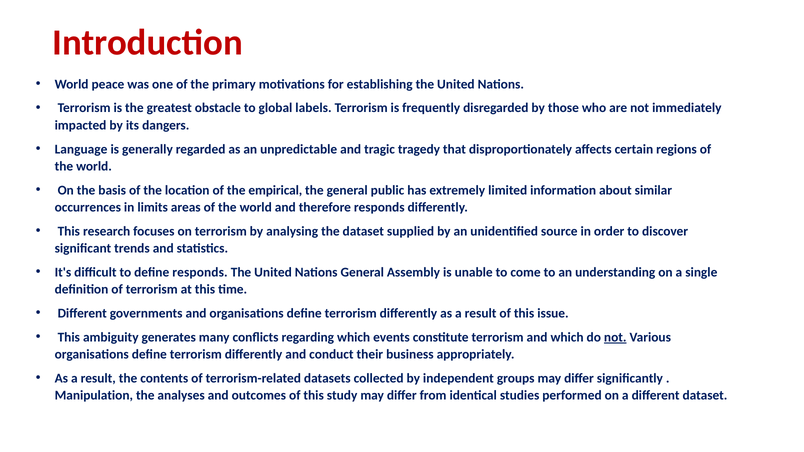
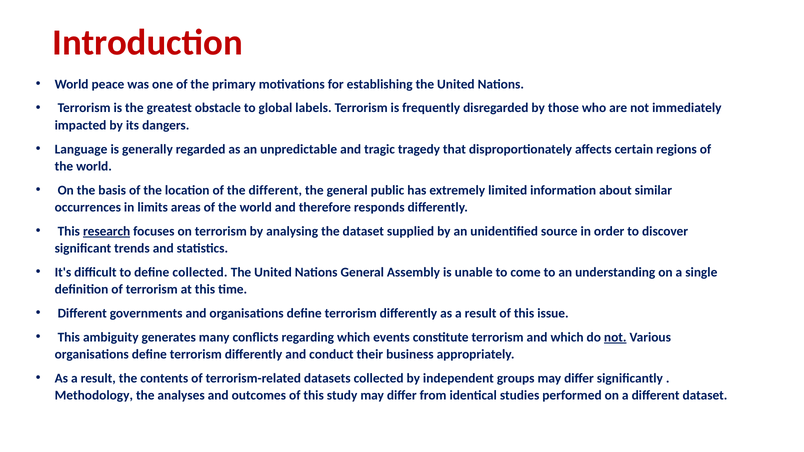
the empirical: empirical -> different (275, 190)
research underline: none -> present (107, 231)
define responds: responds -> collected (200, 272)
Manipulation: Manipulation -> Methodology (94, 396)
